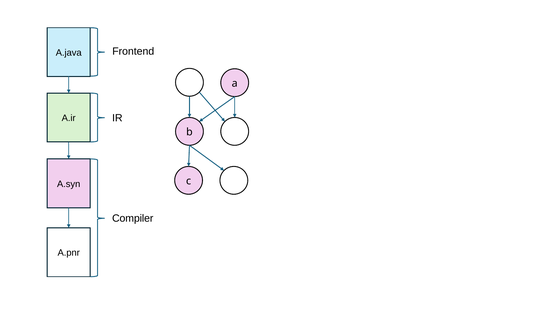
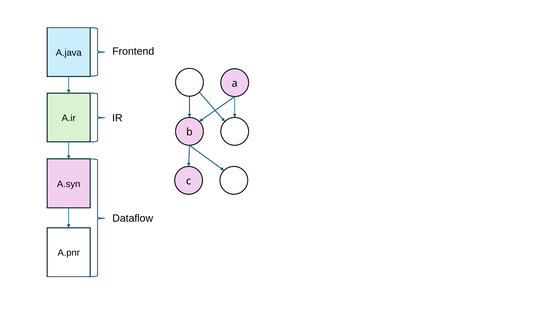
Compiler: Compiler -> Dataflow (133, 218)
